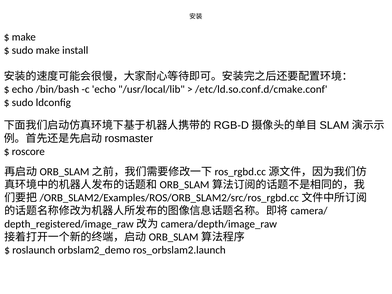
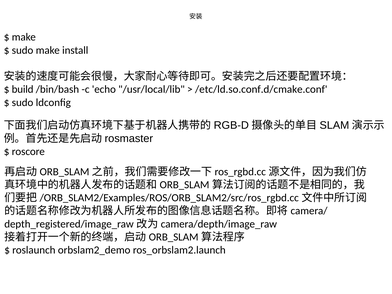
echo: echo -> build (23, 89)
